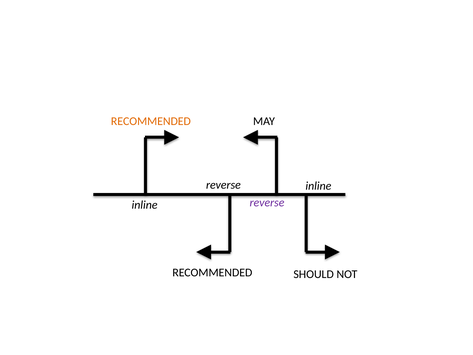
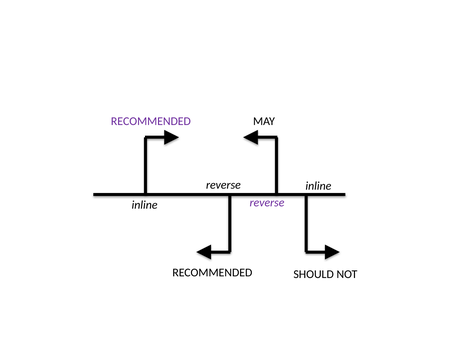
RECOMMENDED colour: orange -> purple (151, 121)
